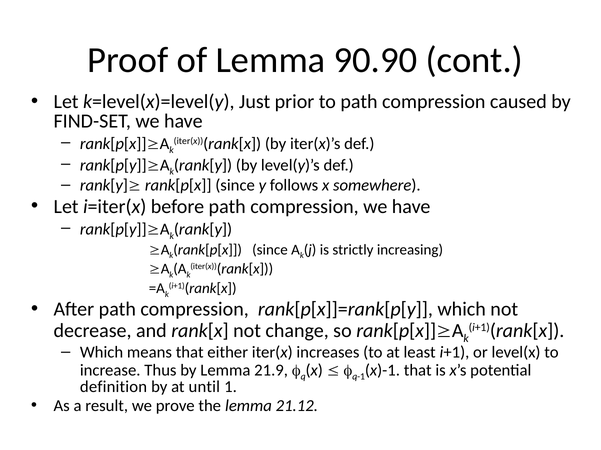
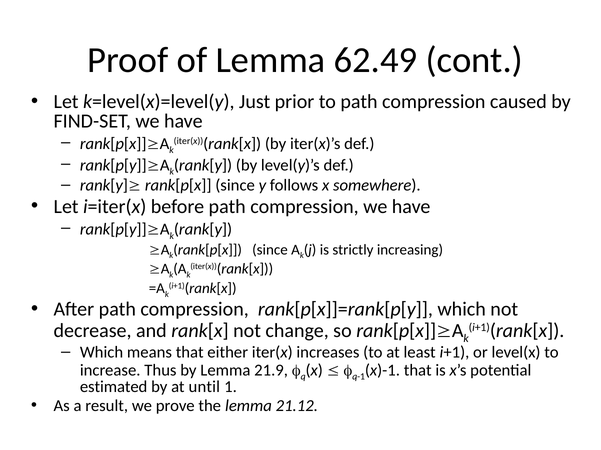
90.90: 90.90 -> 62.49 (376, 60)
definition: definition -> estimated (114, 387)
